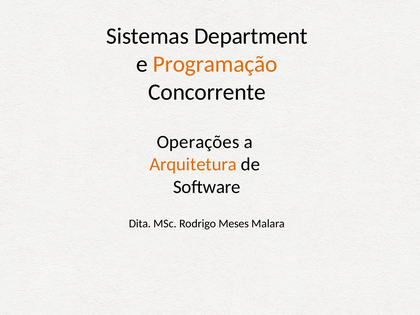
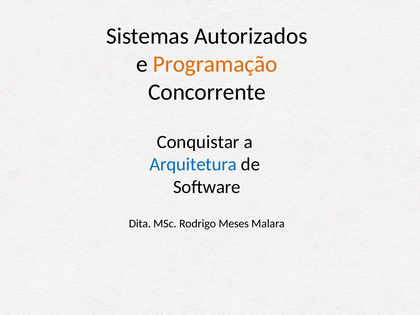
Department: Department -> Autorizados (251, 36)
Operações: Operações -> Conquistar (198, 142)
Arquitetura colour: orange -> blue (193, 164)
